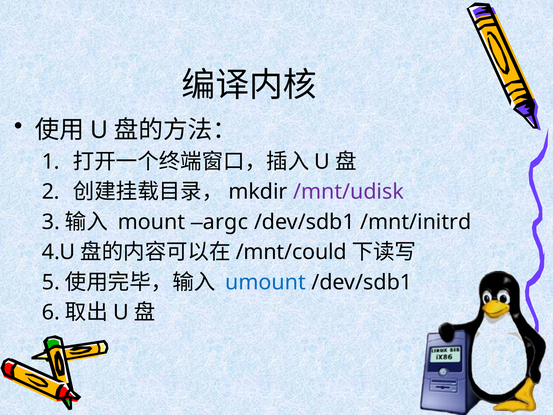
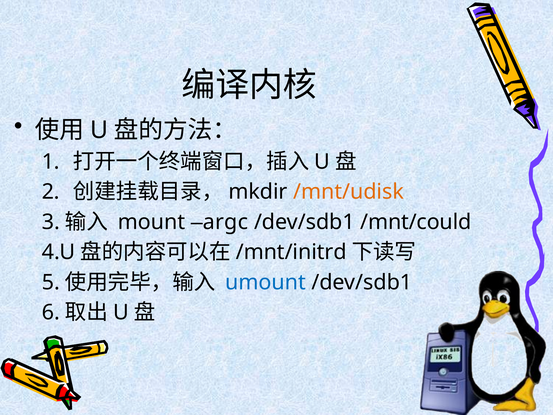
/mnt/udisk colour: purple -> orange (349, 192)
/mnt/initrd: /mnt/initrd -> /mnt/could (416, 222)
/mnt/could: /mnt/could -> /mnt/initrd (291, 252)
